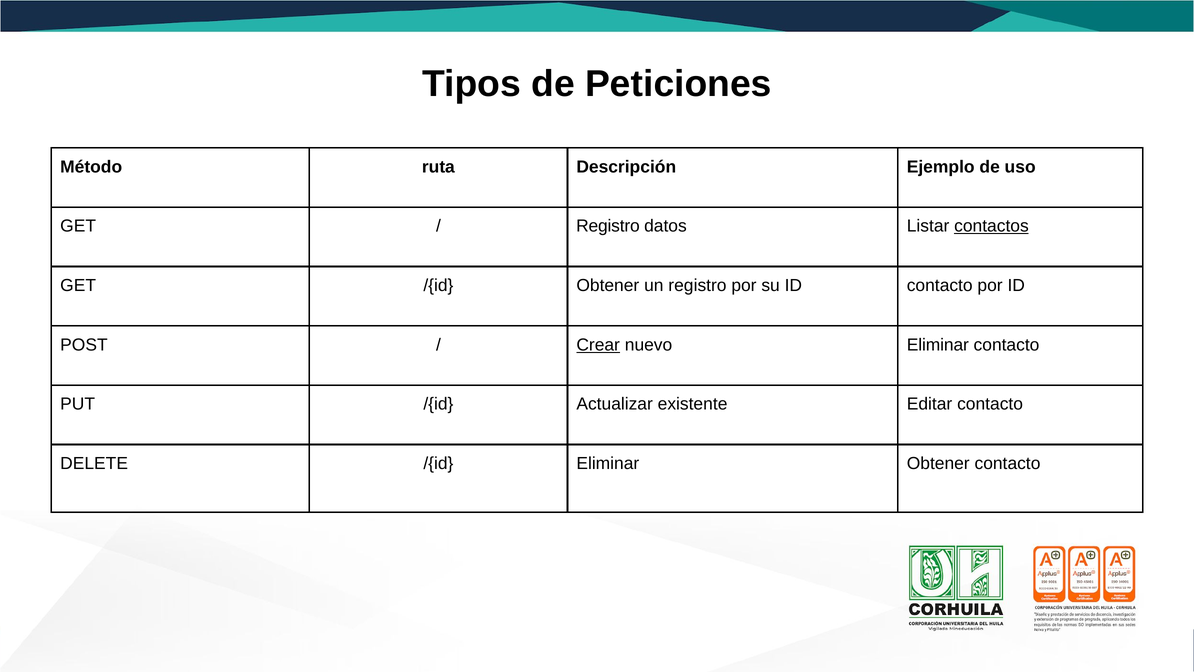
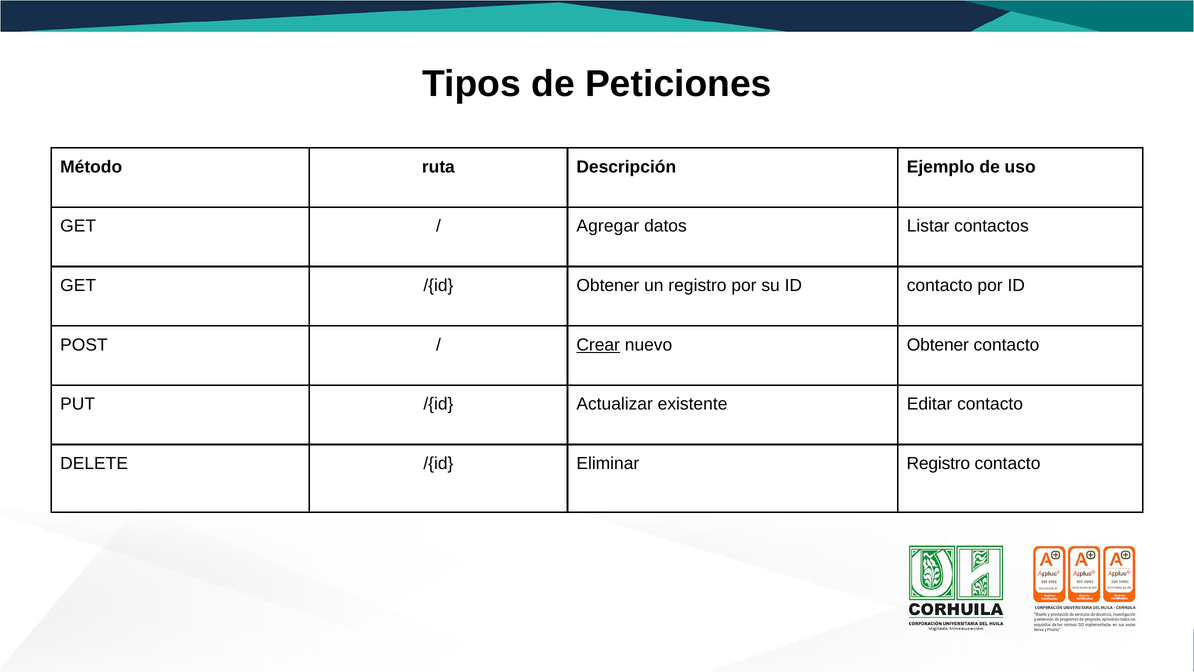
Registro: Registro -> Agregar (608, 226)
contactos underline: present -> none (991, 226)
nuevo Eliminar: Eliminar -> Obtener (938, 345)
Eliminar Obtener: Obtener -> Registro (938, 463)
